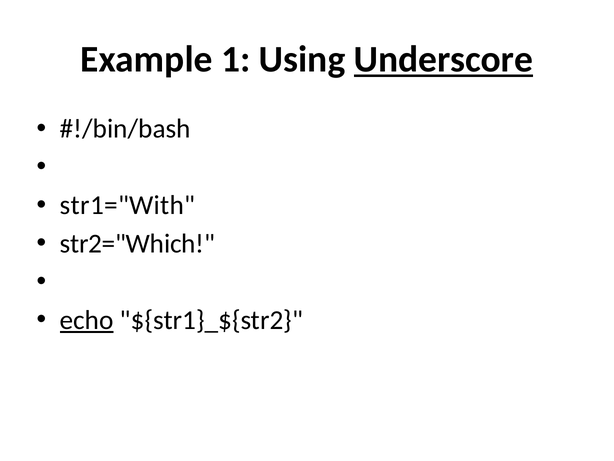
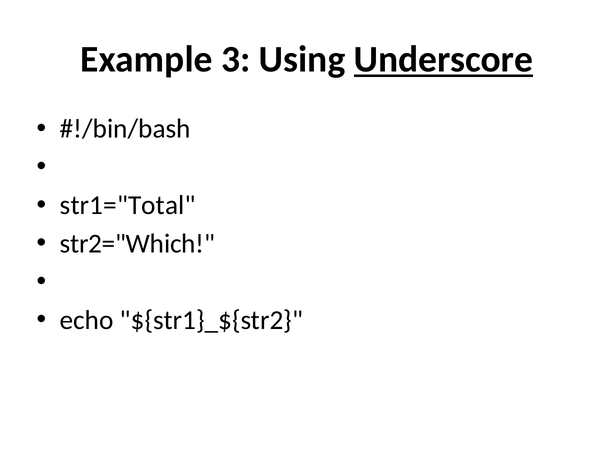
1: 1 -> 3 (236, 59)
str1="With: str1="With -> str1="Total (128, 205)
echo underline: present -> none (87, 320)
